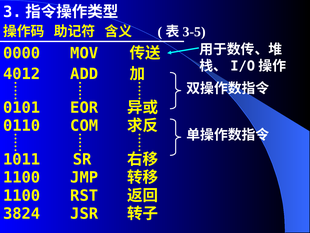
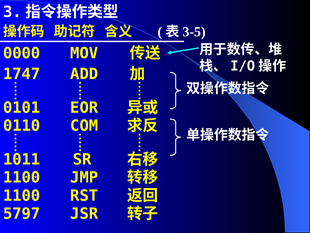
4012: 4012 -> 1747 (22, 74)
3824: 3824 -> 5797 (22, 213)
